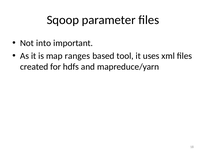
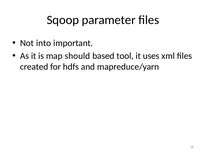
ranges: ranges -> should (77, 56)
